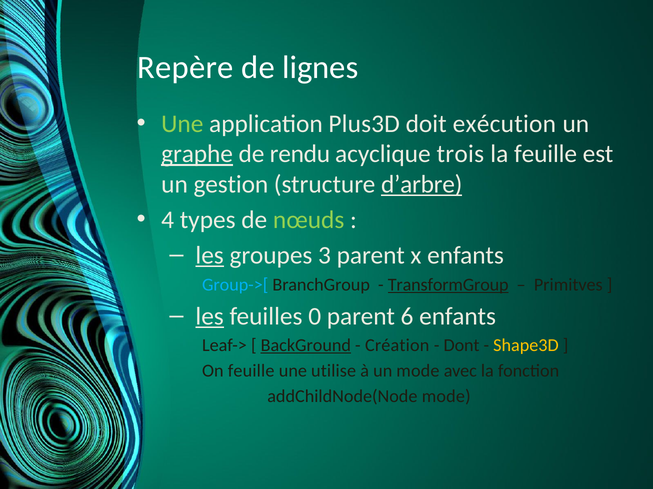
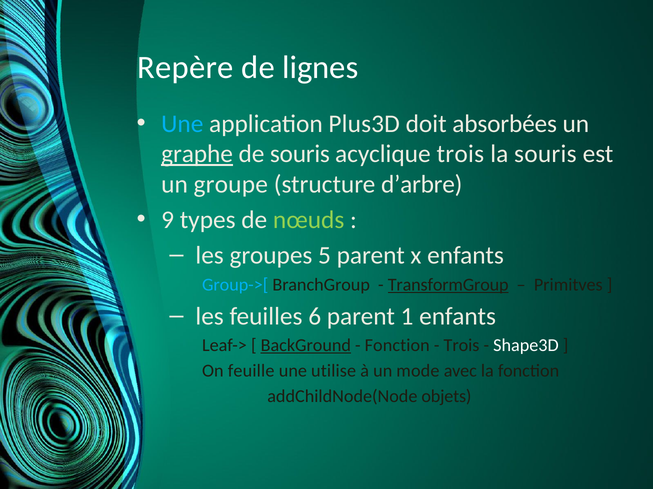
Une colour: light green -> light blue (182, 124)
exécution: exécution -> absorbées (505, 124)
de rendu: rendu -> souris (300, 154)
la feuille: feuille -> souris (545, 154)
gestion: gestion -> groupe (231, 185)
d’arbre underline: present -> none (422, 185)
4: 4 -> 9 (168, 220)
les underline: present -> none (210, 256)
3: 3 -> 5 (324, 256)
les underline: present -> none (210, 317)
0: 0 -> 6 (315, 317)
6: 6 -> 1 (407, 317)
Création: Création -> Fonction (397, 346)
Dont: Dont -> Trois (462, 346)
Shape3D colour: yellow -> white (526, 346)
addChildNode(Node mode: mode -> objets (446, 397)
